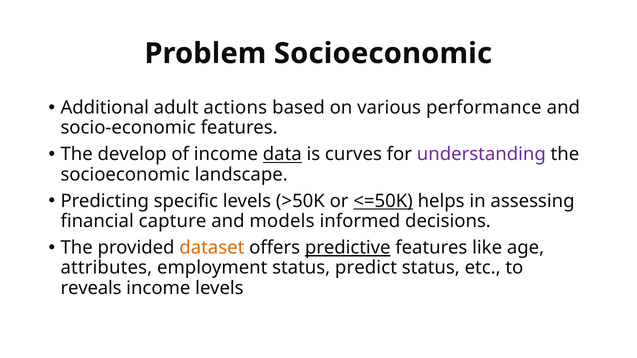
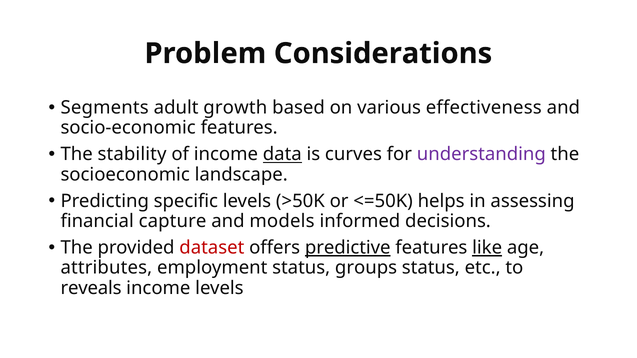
Problem Socioeconomic: Socioeconomic -> Considerations (383, 54)
Additional: Additional -> Segments (105, 108)
actions: actions -> growth (235, 108)
performance: performance -> effectiveness (484, 108)
develop: develop -> stability (132, 154)
<=50K underline: present -> none (383, 201)
dataset colour: orange -> red (212, 248)
like underline: none -> present (487, 248)
predict: predict -> groups (366, 268)
